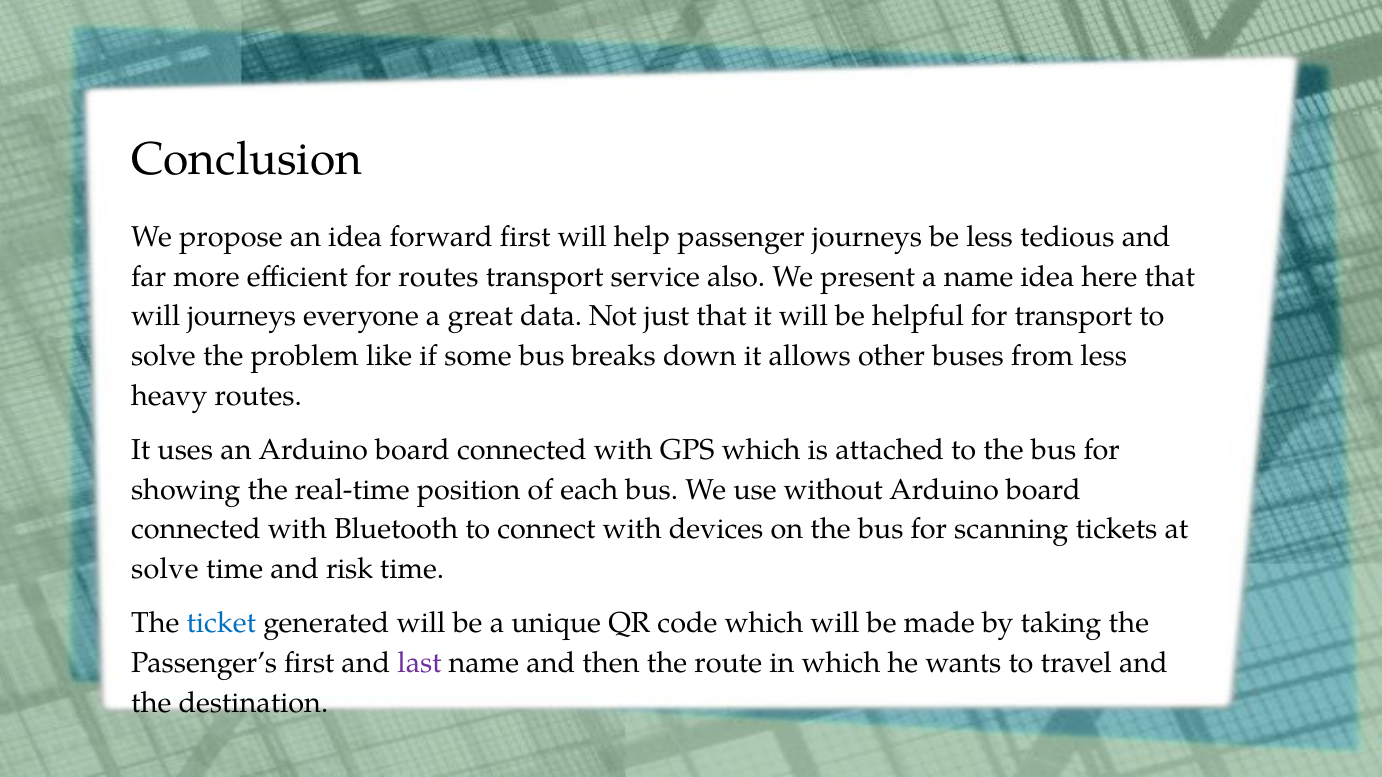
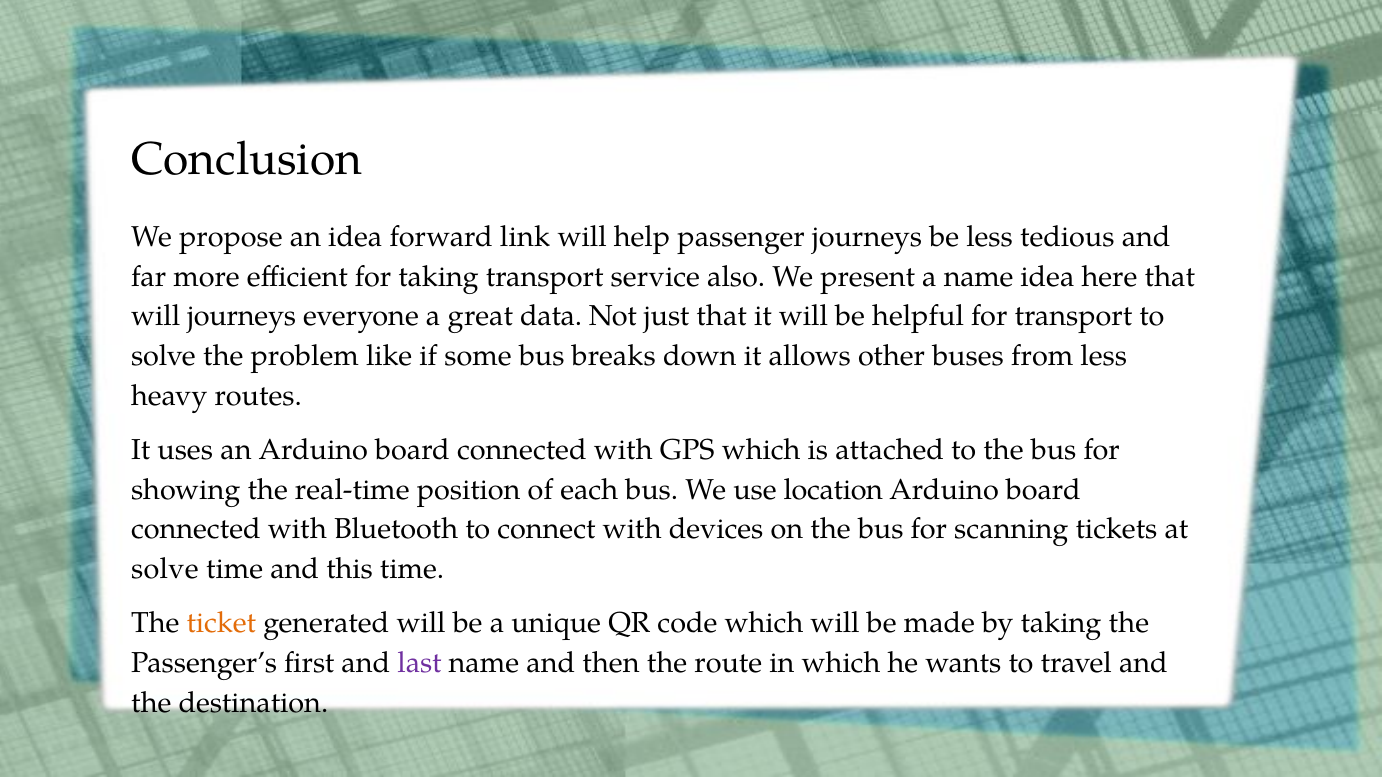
forward first: first -> link (525, 237)
for routes: routes -> taking (439, 277)
without: without -> location (833, 490)
risk: risk -> this (350, 569)
ticket colour: blue -> orange (221, 624)
